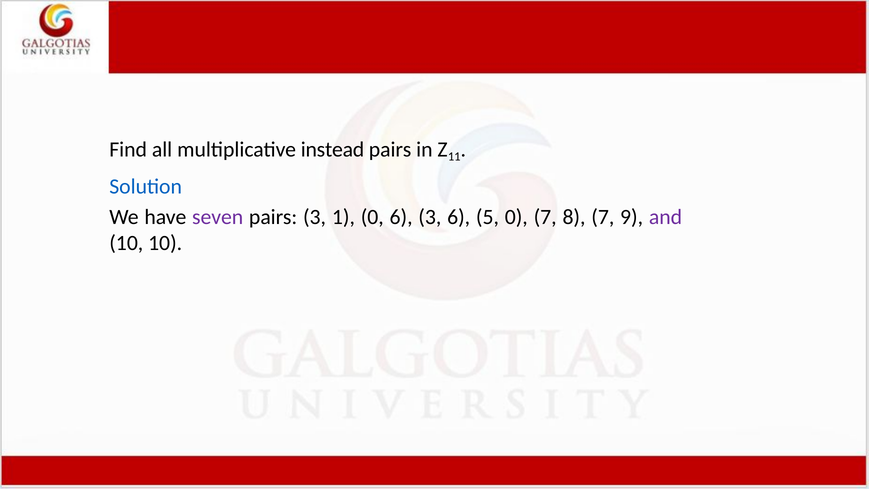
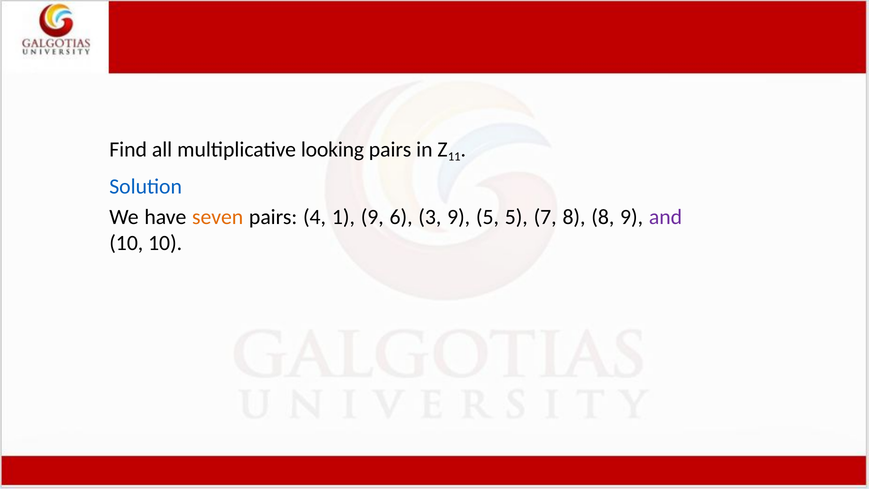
instead: instead -> looking (333, 149)
seven colour: purple -> orange (218, 217)
pairs 3: 3 -> 4 (315, 217)
1 0: 0 -> 9 (372, 217)
3 6: 6 -> 9 (459, 217)
5 0: 0 -> 5 (516, 217)
8 7: 7 -> 8 (603, 217)
